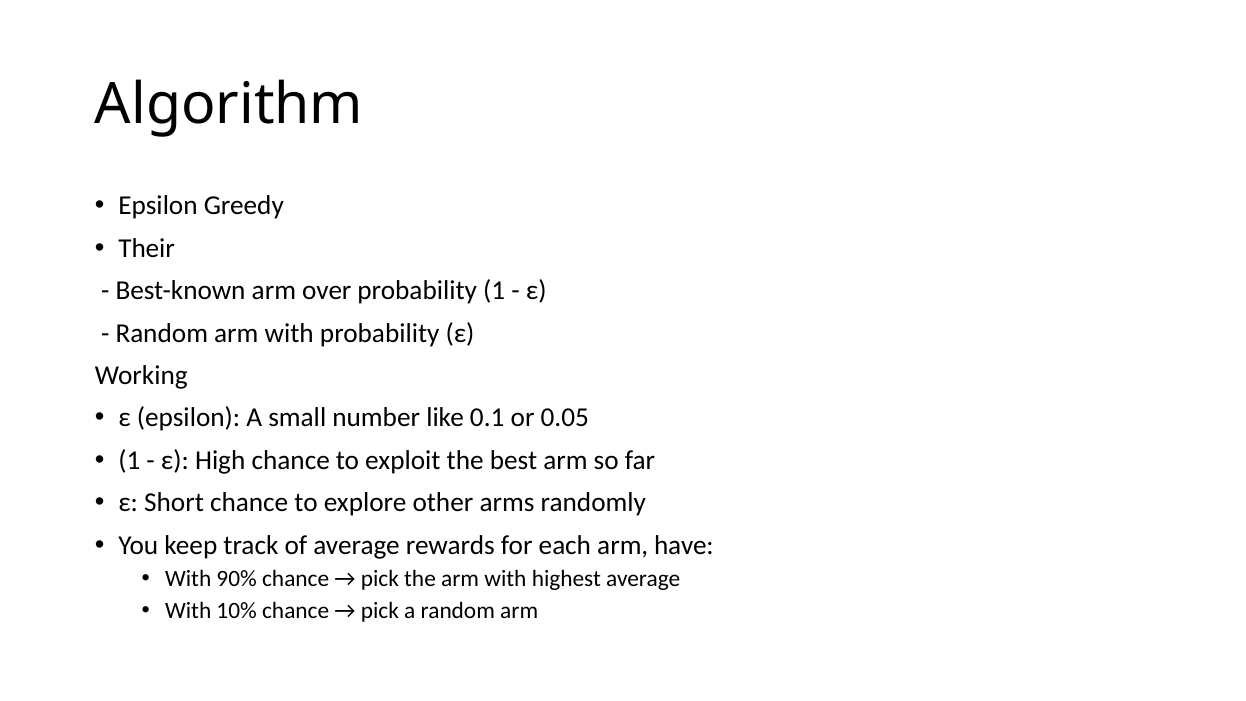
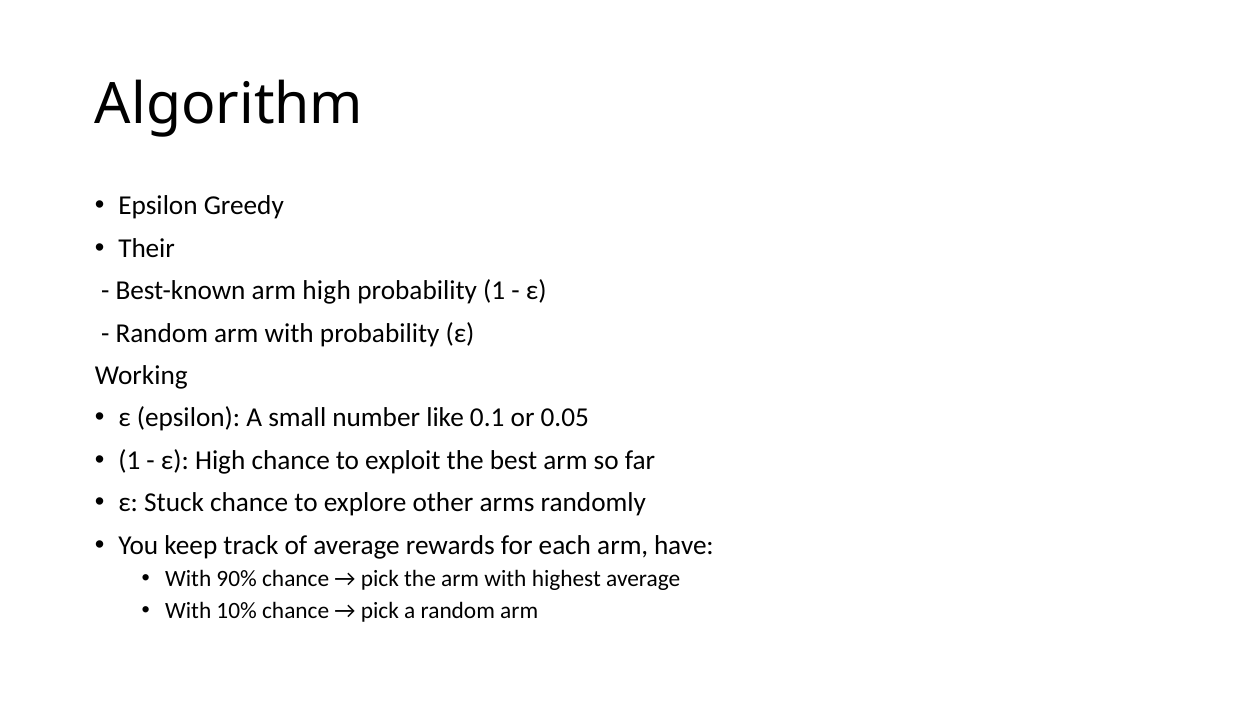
arm over: over -> high (327, 291)
Short: Short -> Stuck (174, 503)
